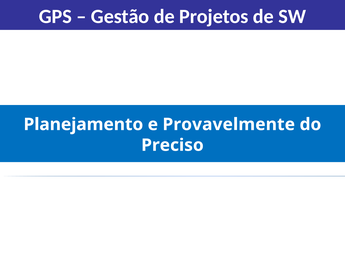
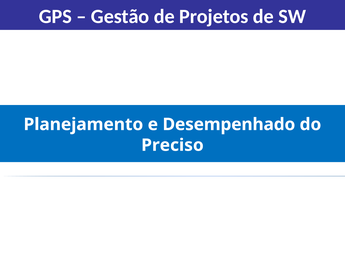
Provavelmente: Provavelmente -> Desempenhado (229, 124)
